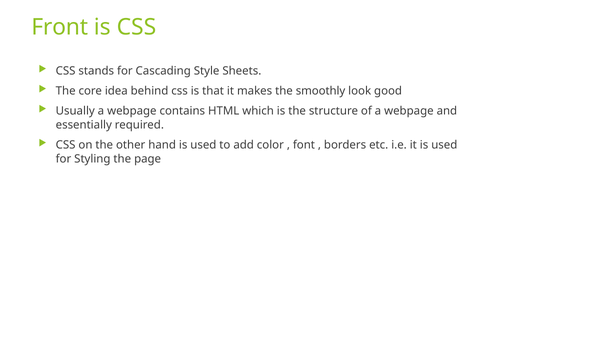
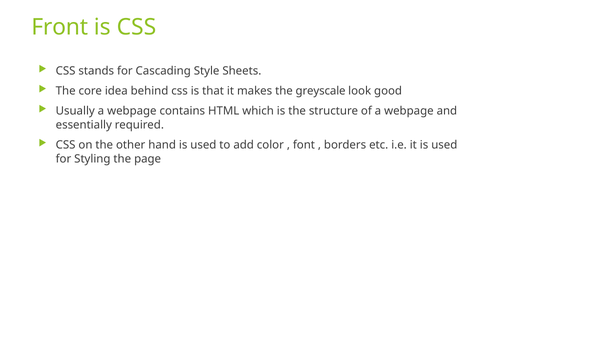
smoothly: smoothly -> greyscale (321, 91)
